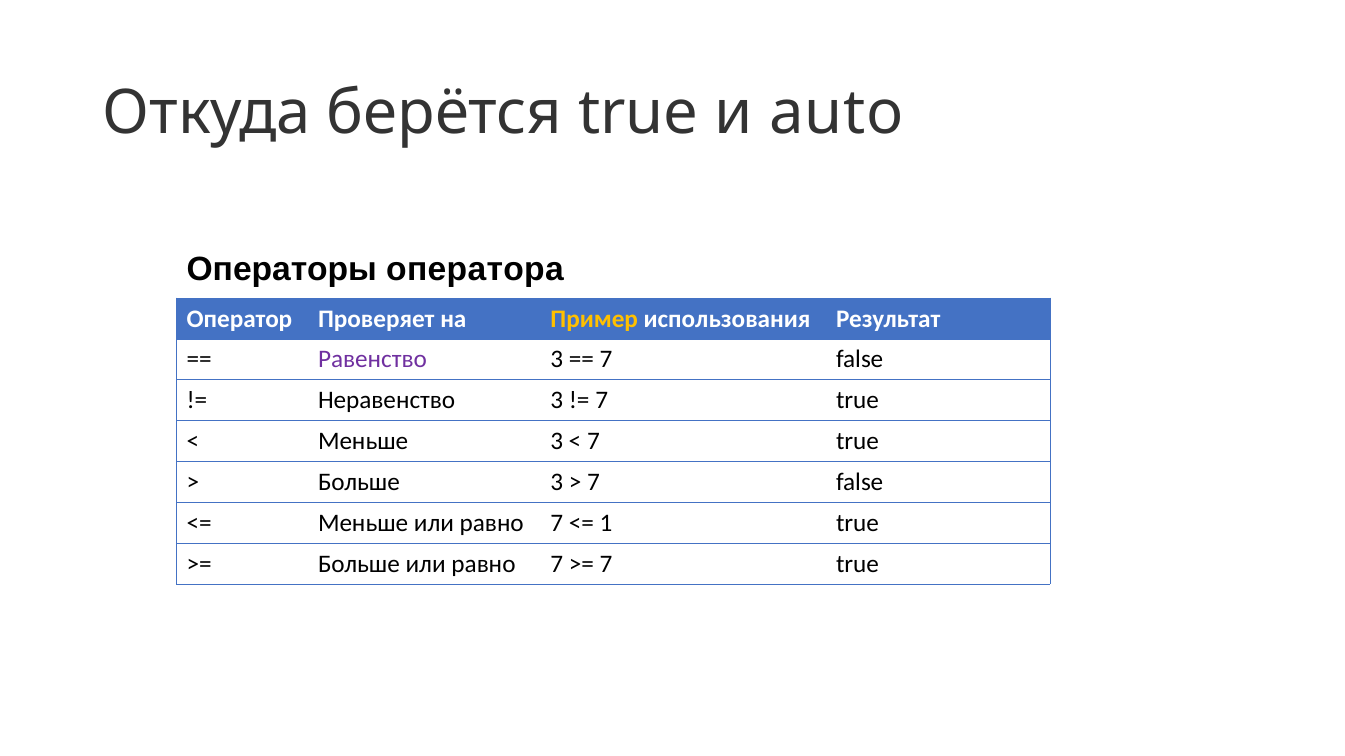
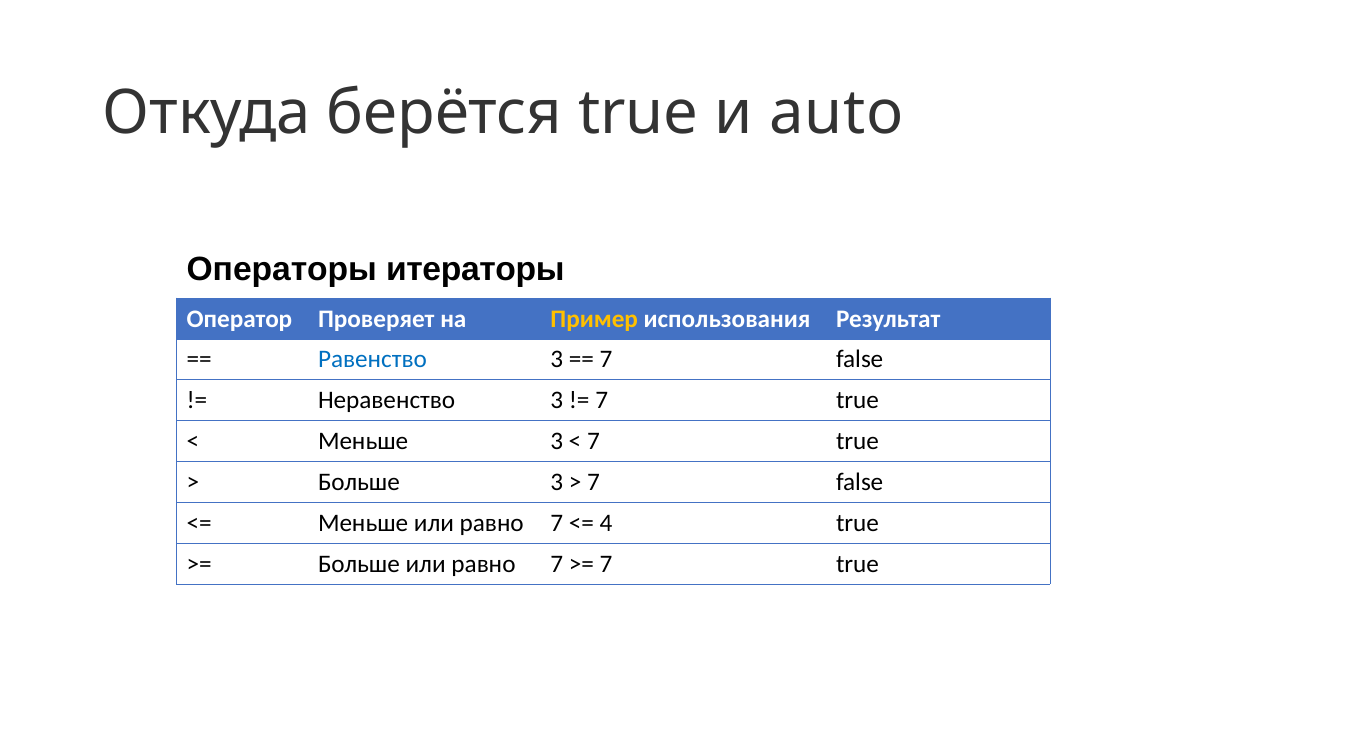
оператора: оператора -> итераторы (475, 269)
Равенство colour: purple -> blue (372, 360)
1: 1 -> 4 (606, 523)
